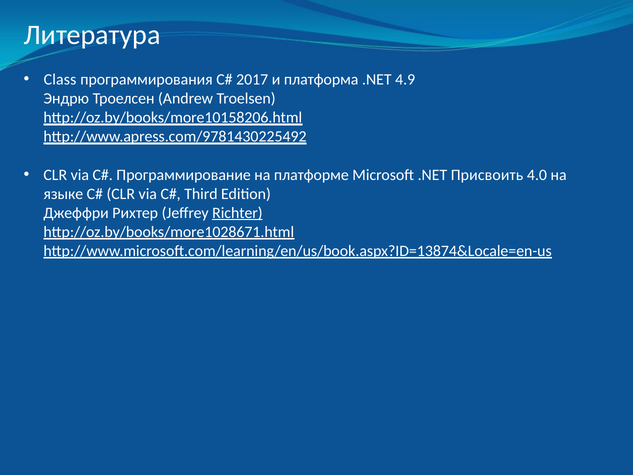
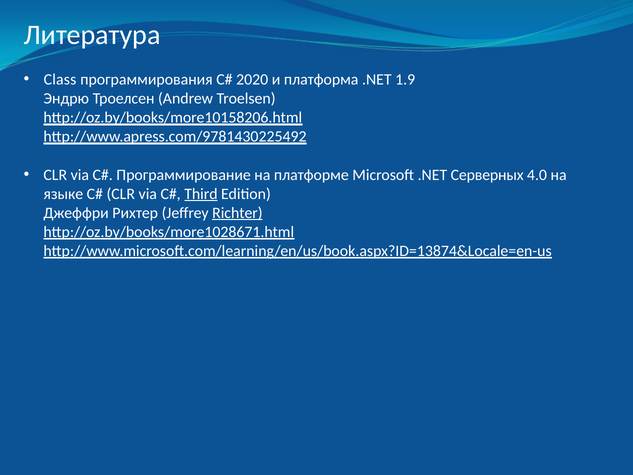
2017: 2017 -> 2020 (252, 80)
4.9: 4.9 -> 1.9 (405, 80)
Присвоить: Присвоить -> Серверных (487, 175)
Third underline: none -> present (201, 194)
